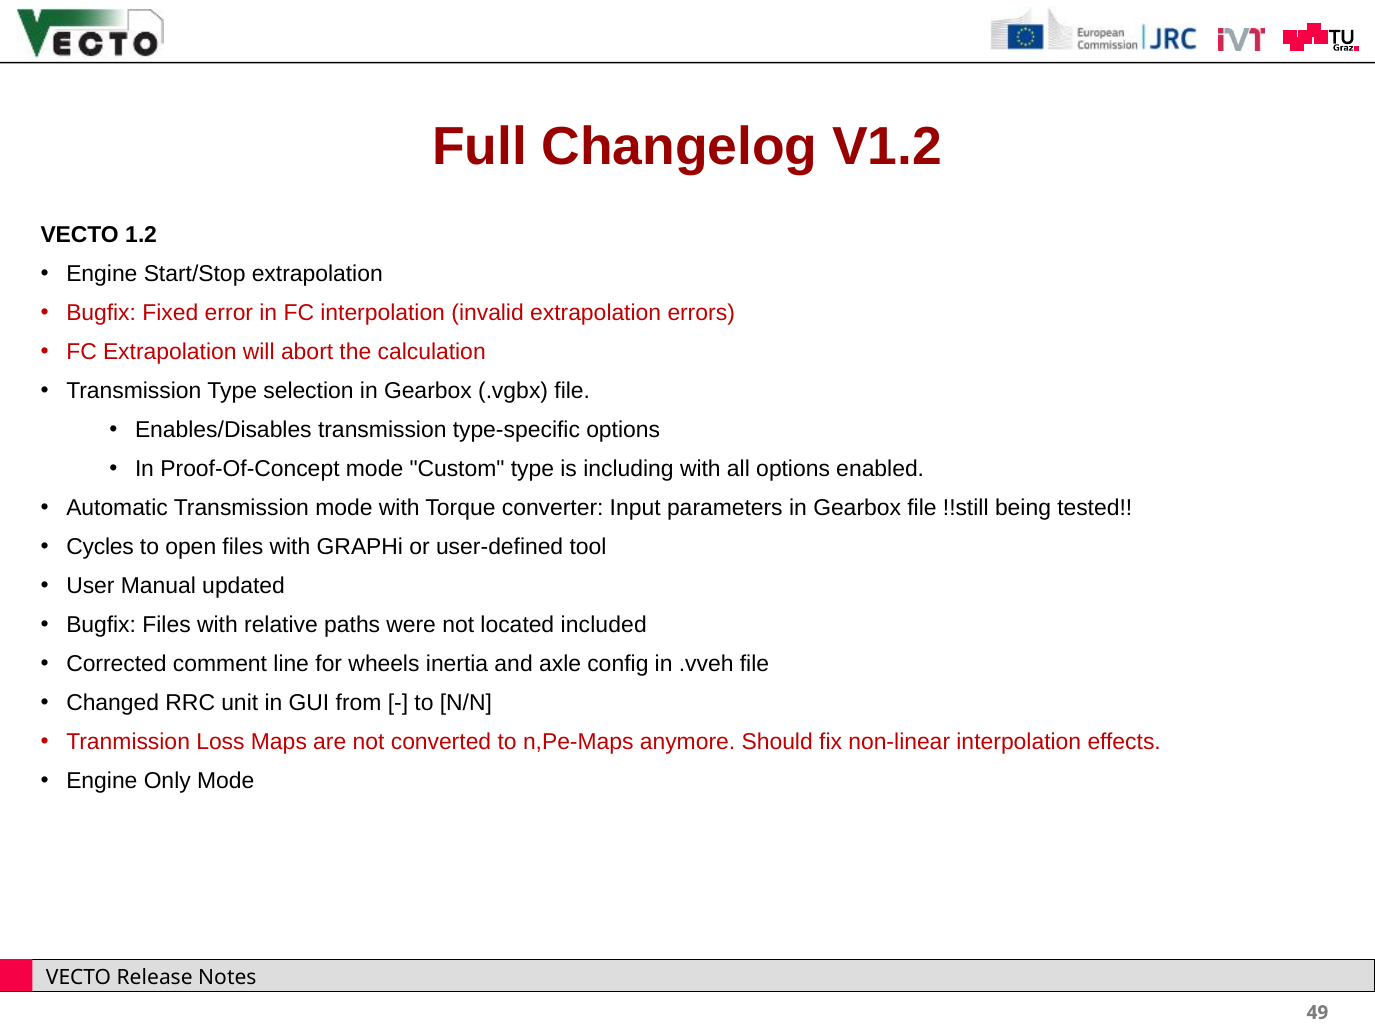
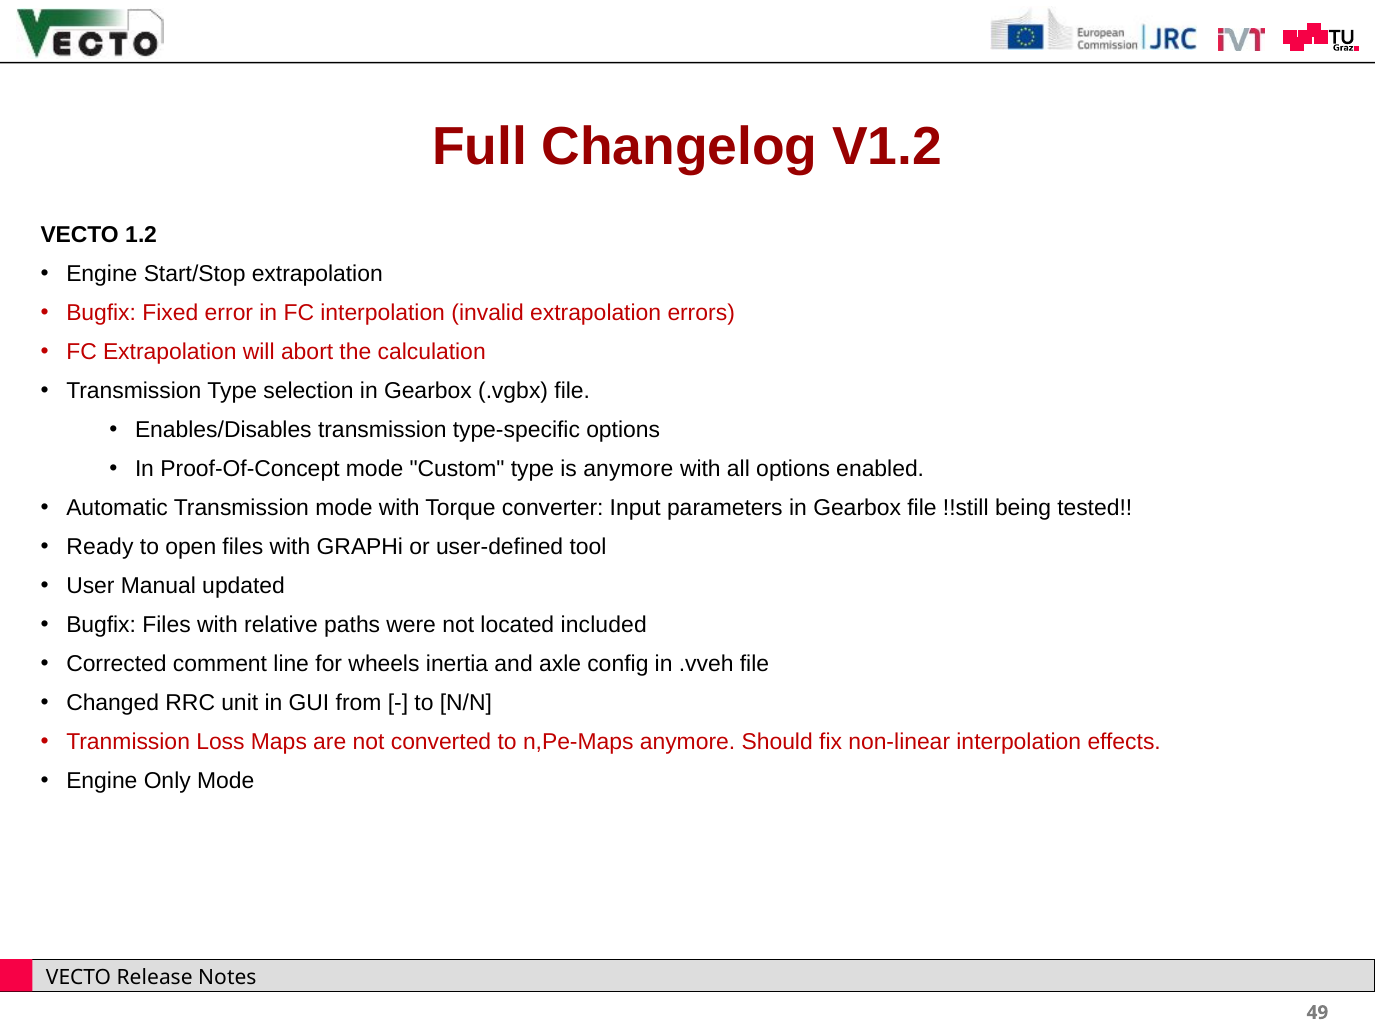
is including: including -> anymore (628, 469)
Cycles: Cycles -> Ready (100, 547)
